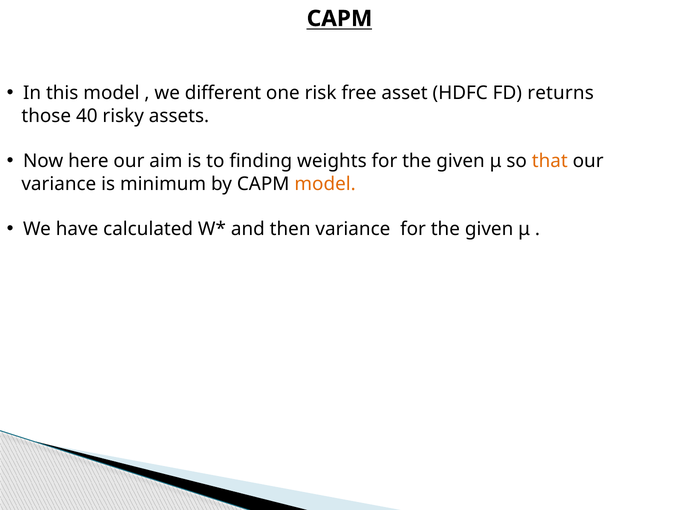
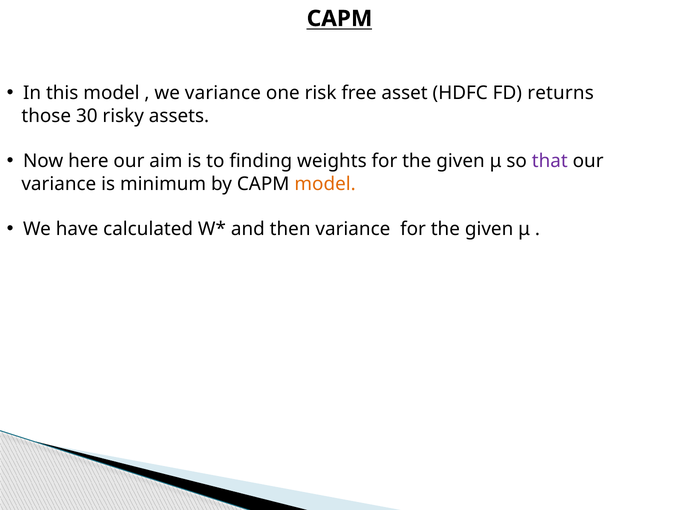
we different: different -> variance (223, 93)
40: 40 -> 30 (87, 116)
that colour: orange -> purple (550, 161)
